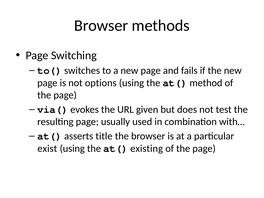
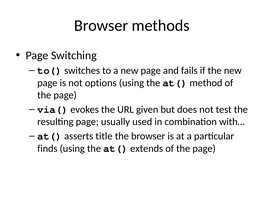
exist: exist -> finds (47, 148)
existing: existing -> extends (147, 148)
